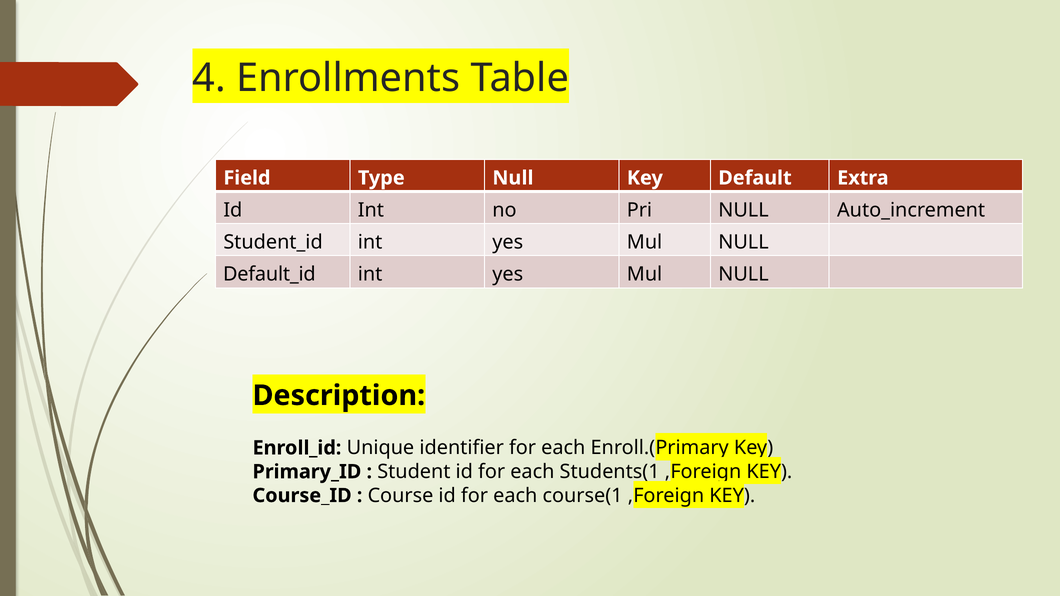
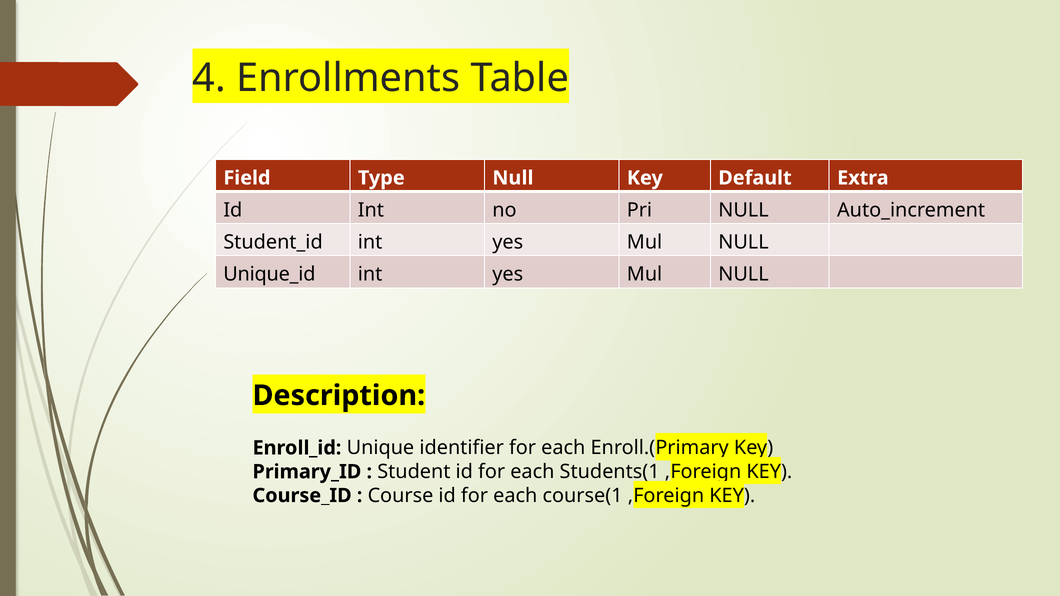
Default_id: Default_id -> Unique_id (269, 274)
